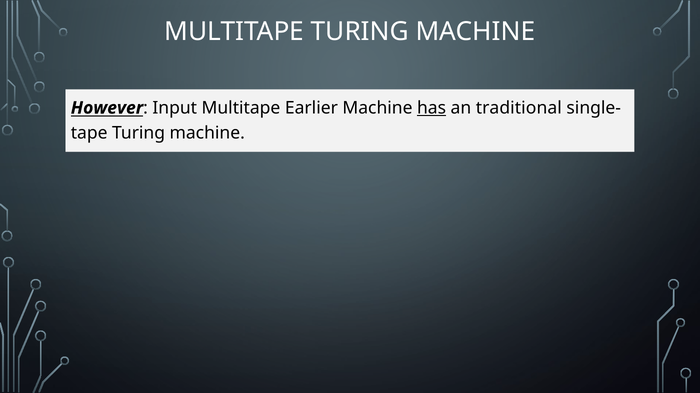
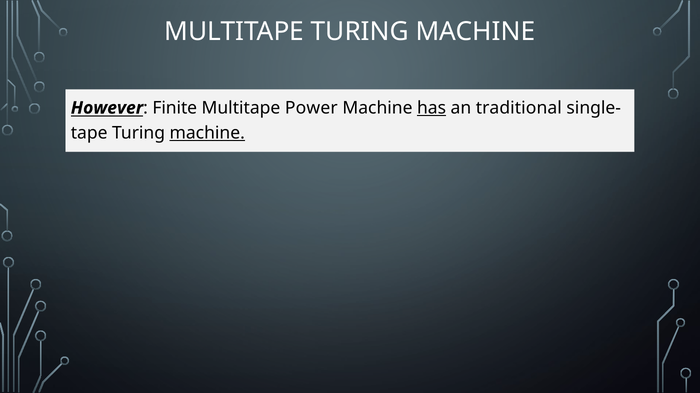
Input: Input -> Finite (175, 108)
Earlier: Earlier -> Power (311, 108)
machine underline: none -> present (207, 133)
